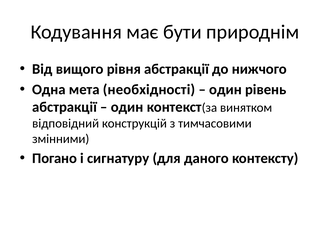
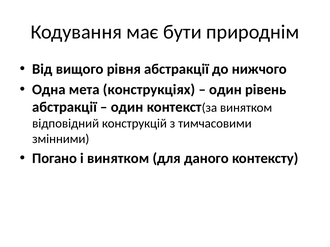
необхідності: необхідності -> конструкціях (149, 90)
і сигнатуру: сигнатуру -> винятком (118, 159)
